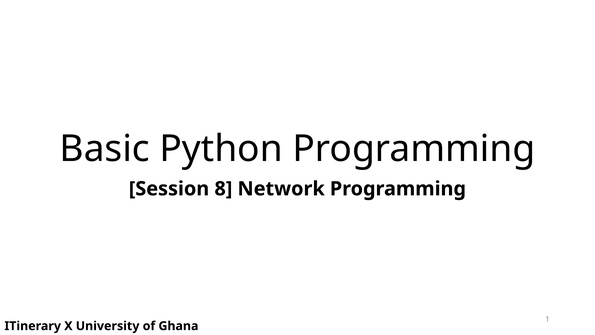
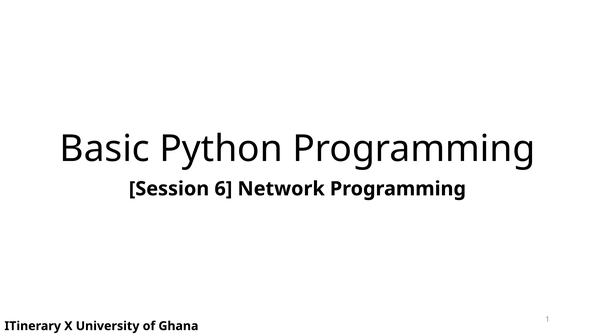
8: 8 -> 6 (223, 189)
